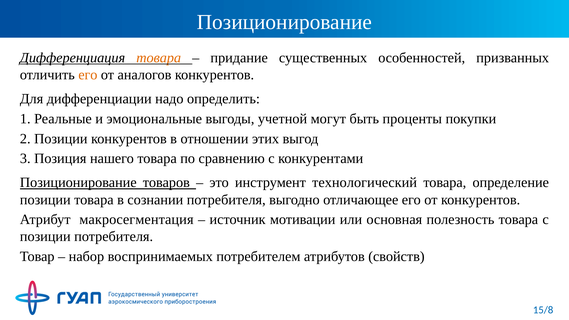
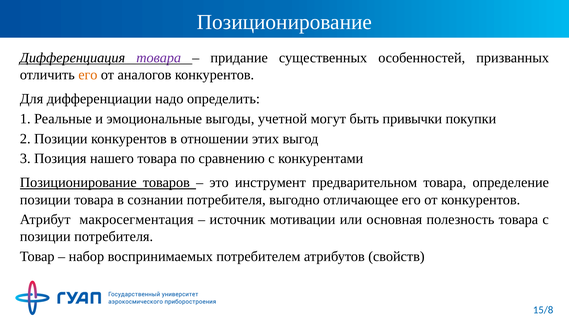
товара colour: orange -> purple (159, 58)
проценты: проценты -> привычки (412, 119)
технологический: технологический -> предварительном (365, 183)
